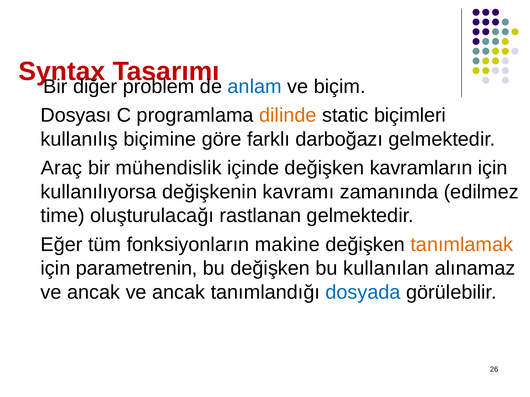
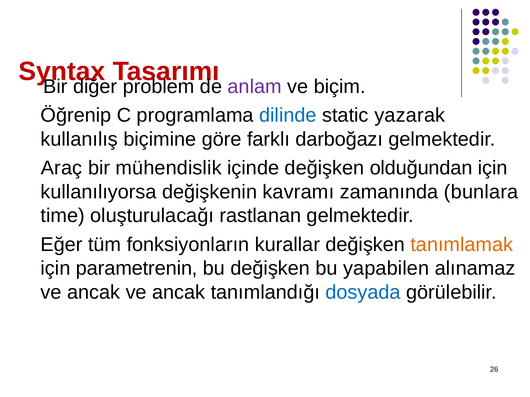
anlam colour: blue -> purple (255, 87)
Dosyası: Dosyası -> Öğrenip (76, 115)
dilinde colour: orange -> blue (288, 115)
biçimleri: biçimleri -> yazarak (410, 115)
kavramların: kavramların -> olduğundan (421, 168)
edilmez: edilmez -> bunlara (481, 192)
makine: makine -> kurallar (287, 245)
kullanılan: kullanılan -> yapabilen (386, 269)
